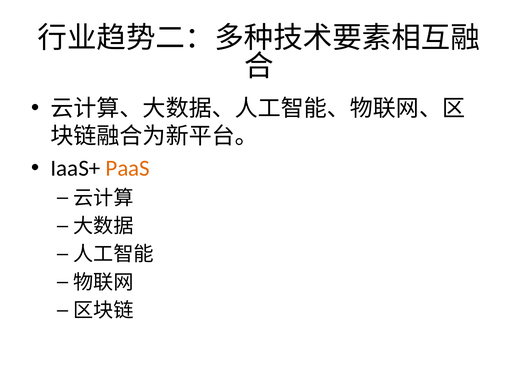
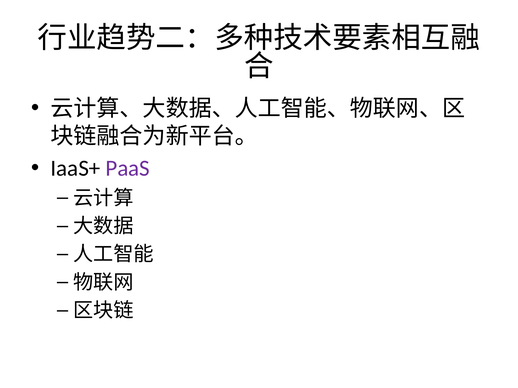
PaaS colour: orange -> purple (128, 169)
